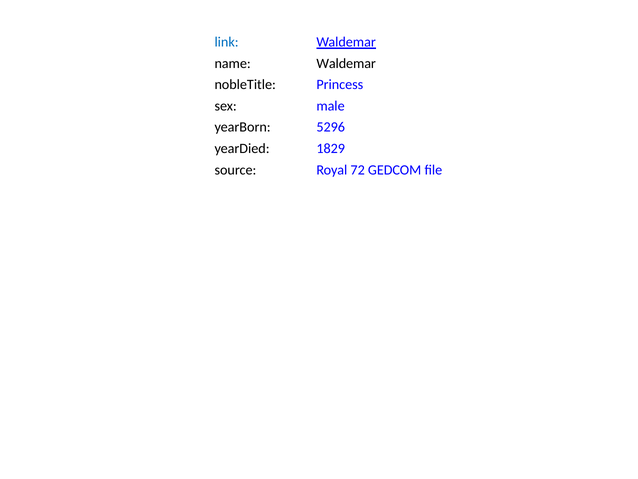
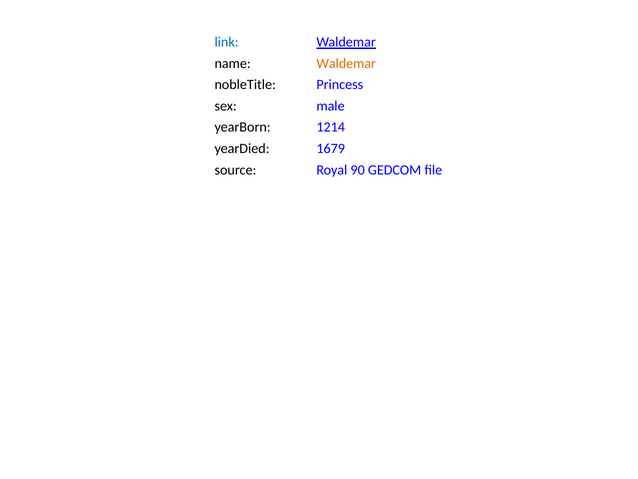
Waldemar colour: black -> orange (346, 63)
5296: 5296 -> 1214 (331, 127)
1829: 1829 -> 1679 (331, 148)
72: 72 -> 90 (358, 170)
